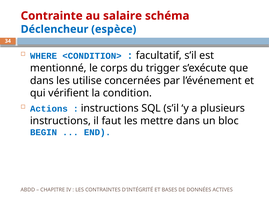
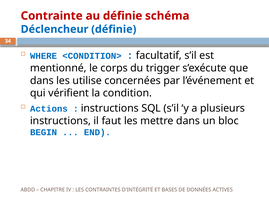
au salaire: salaire -> définie (123, 16)
Déclencheur espèce: espèce -> définie (114, 29)
